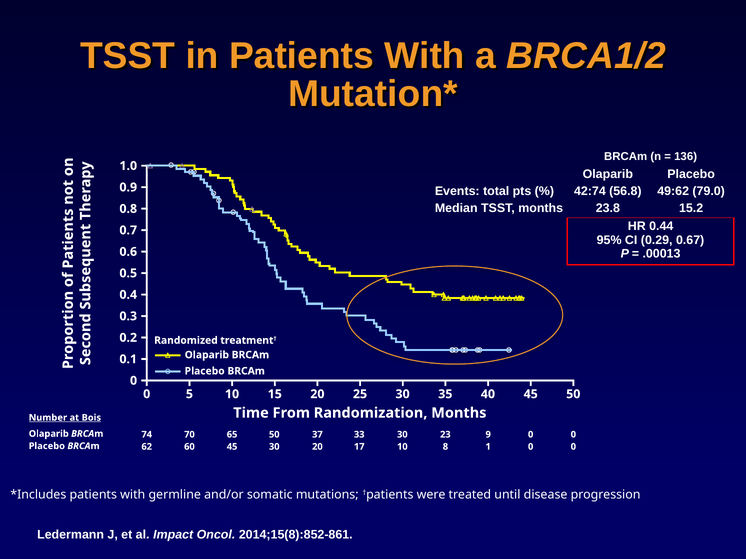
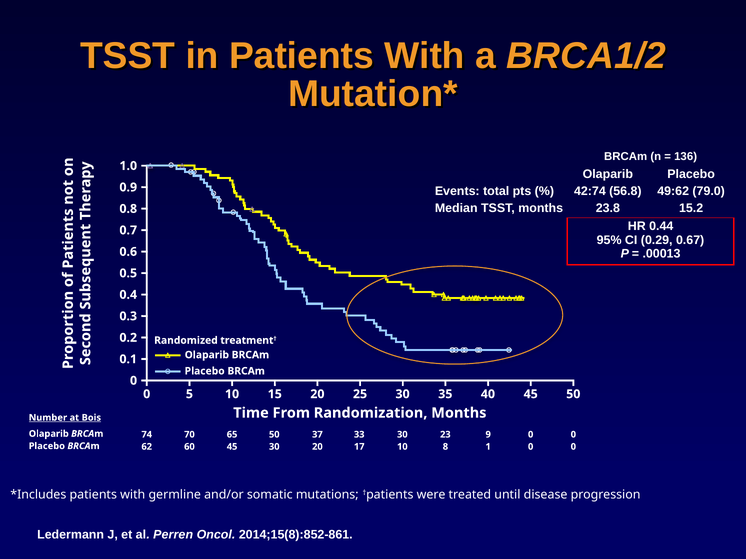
Impact: Impact -> Perren (173, 535)
